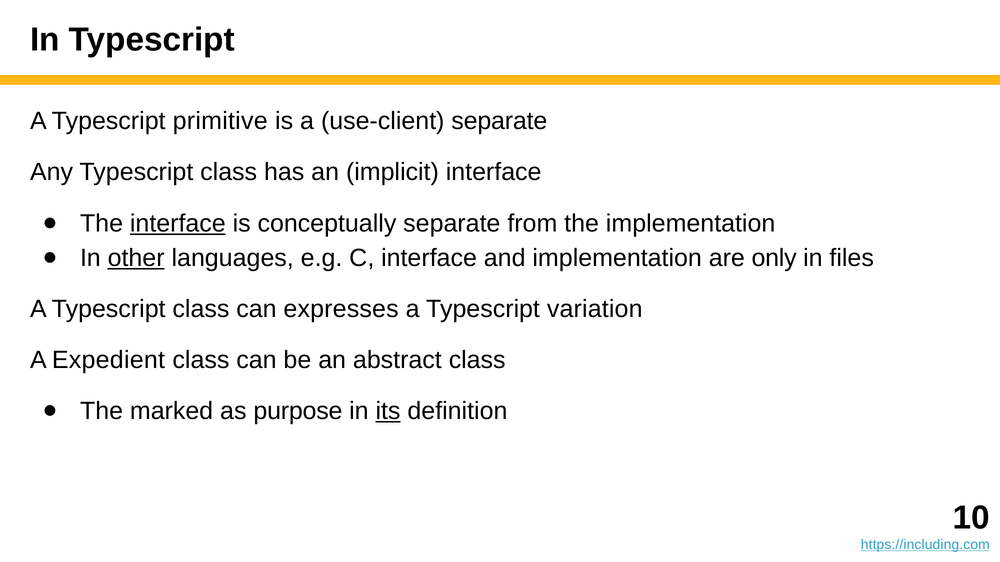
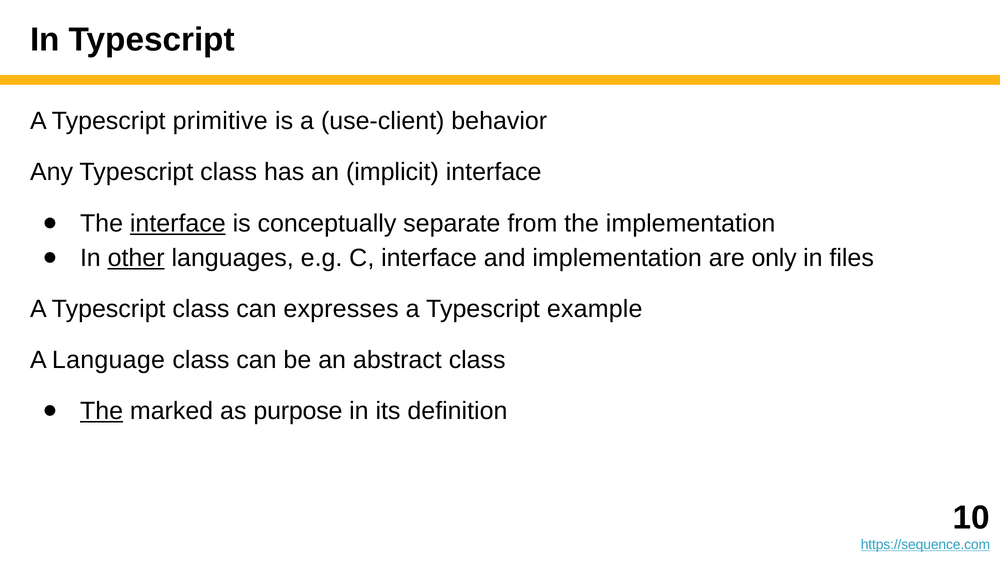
use-client separate: separate -> behavior (499, 121)
variation: variation -> example (595, 309)
Expedient: Expedient -> Language (108, 360)
The underline: none -> present (102, 411)
its underline: present -> none (388, 411)
https://including.com: https://including.com -> https://sequence.com (925, 545)
